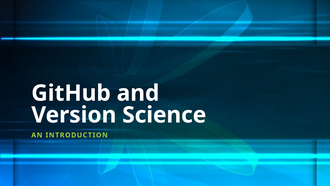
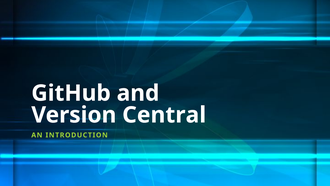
Science: Science -> Central (164, 115)
